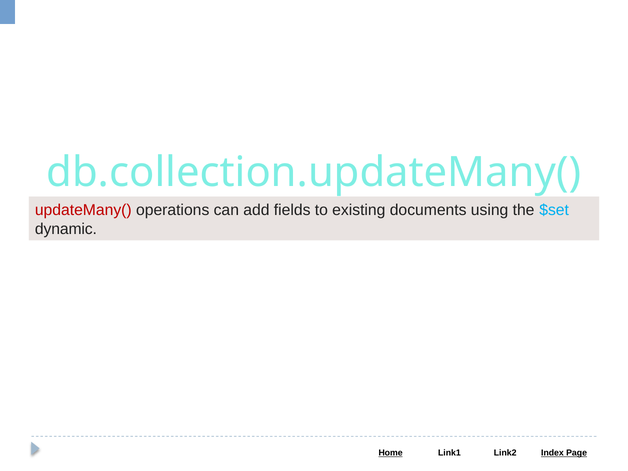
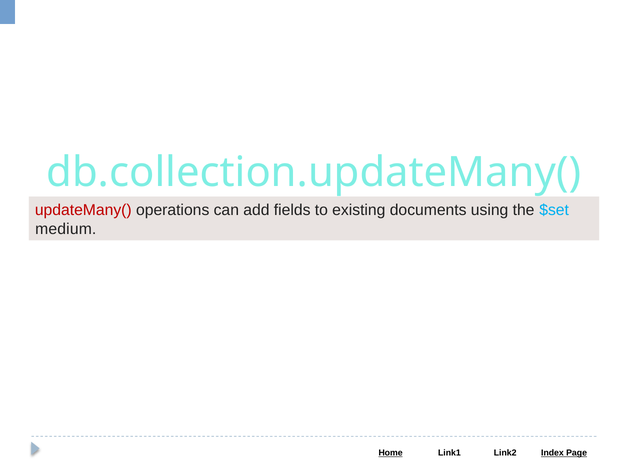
dynamic: dynamic -> medium (66, 229)
